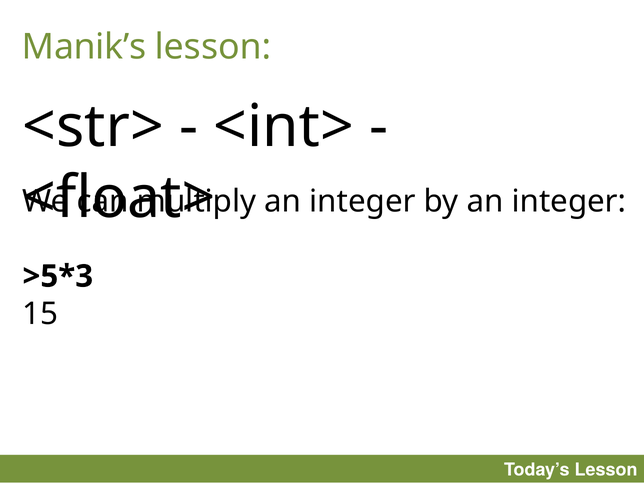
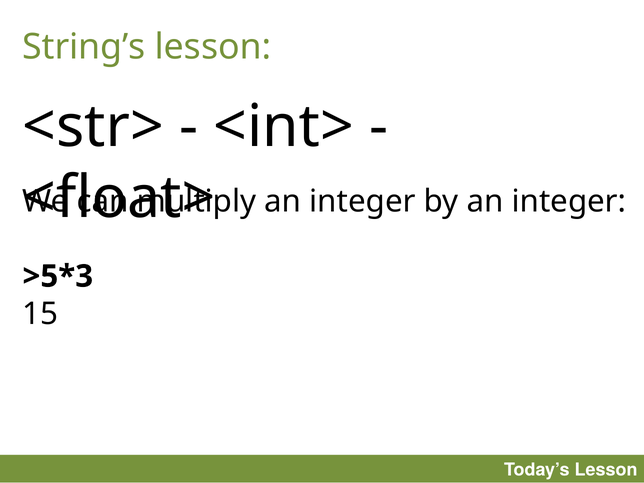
Manik’s: Manik’s -> String’s (84, 47)
